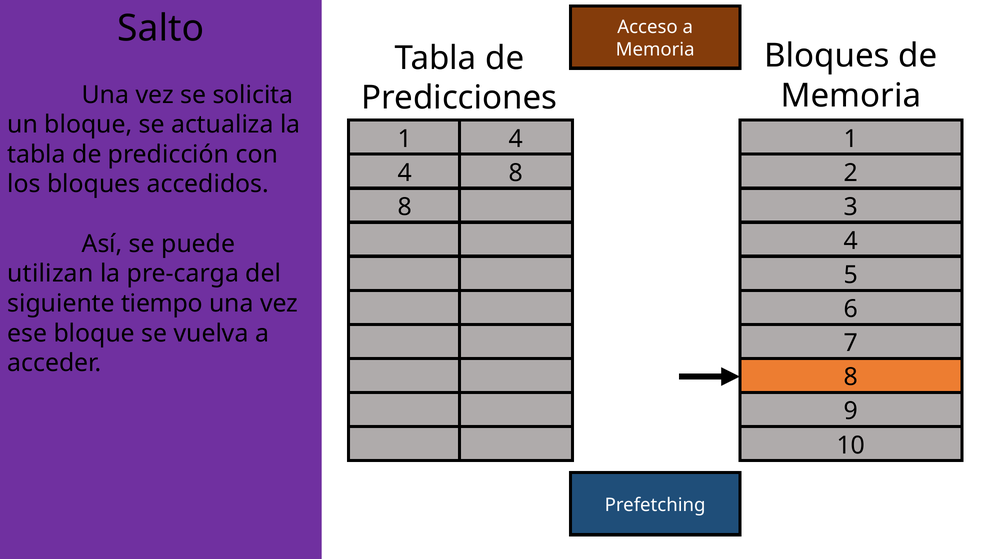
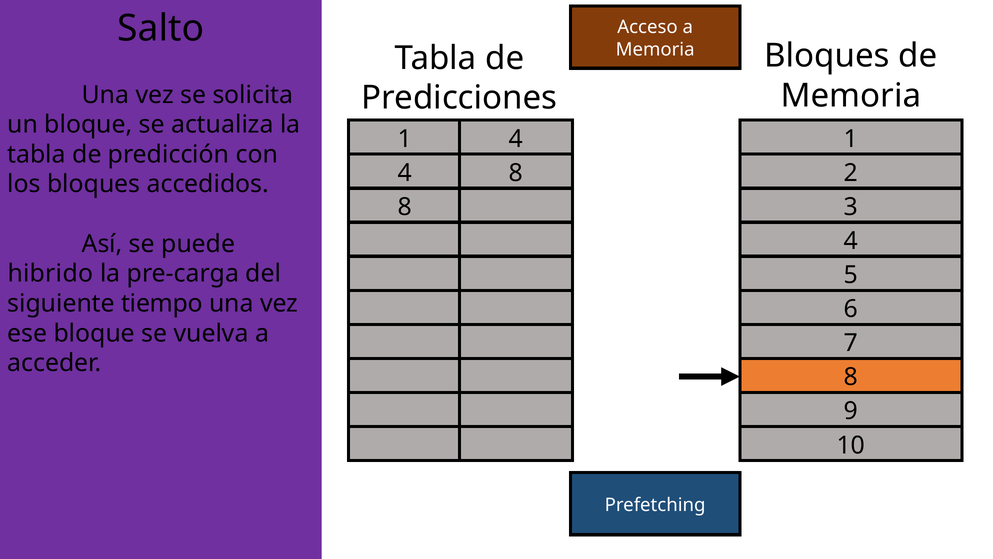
utilizan: utilizan -> hibrido (50, 273)
